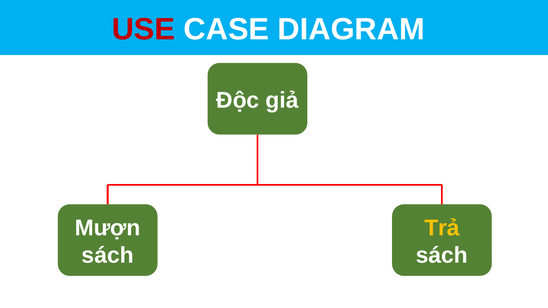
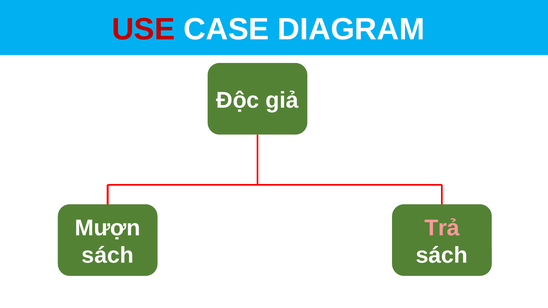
Trả colour: yellow -> pink (442, 228)
